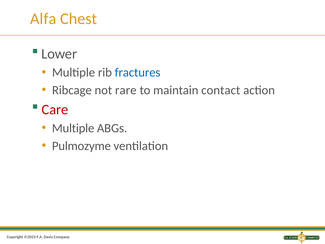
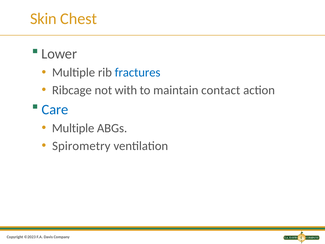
Alfa: Alfa -> Skin (43, 19)
rare: rare -> with (126, 90)
Care colour: red -> blue (55, 109)
Pulmozyme: Pulmozyme -> Spirometry (81, 146)
